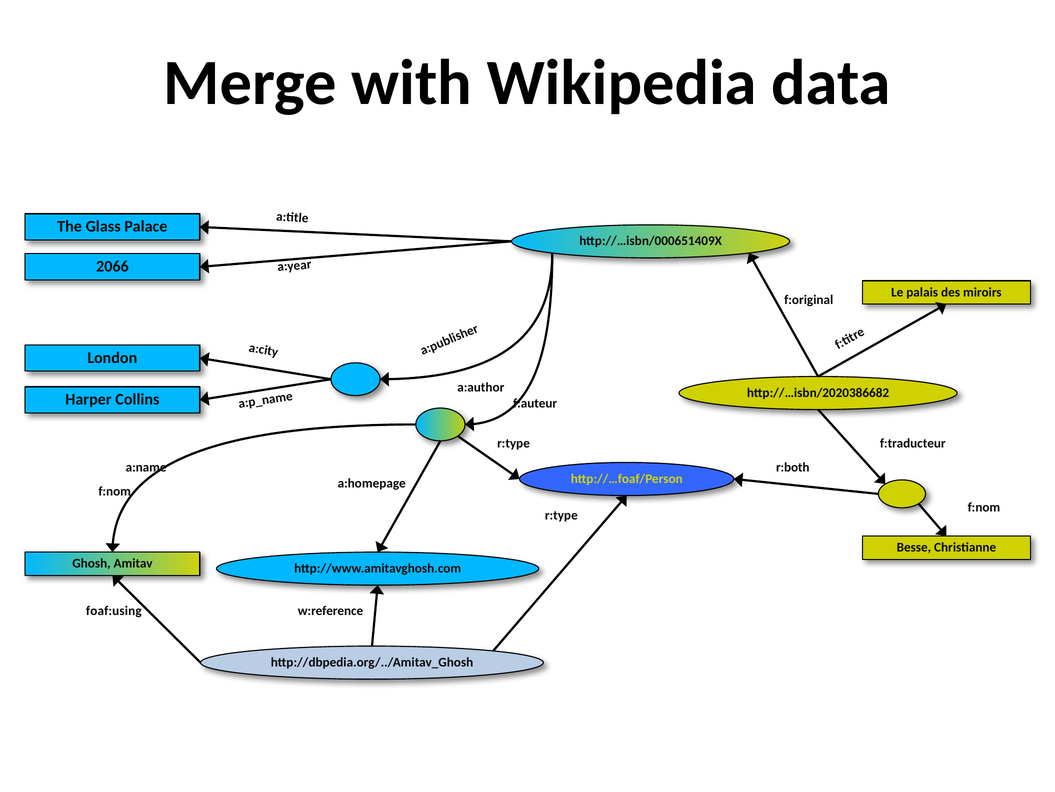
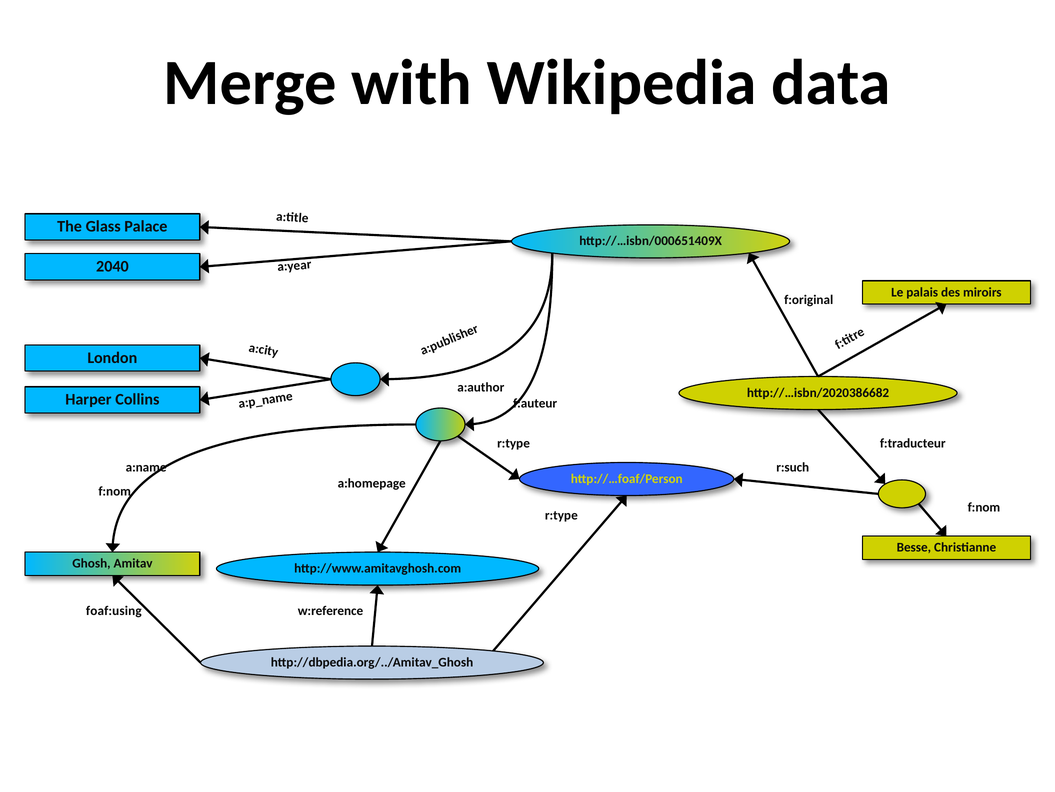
2066: 2066 -> 2040 (112, 266)
r:both: r:both -> r:such (793, 467)
